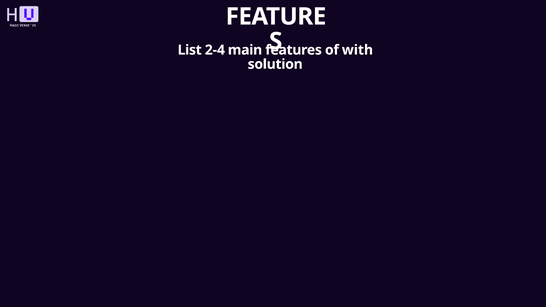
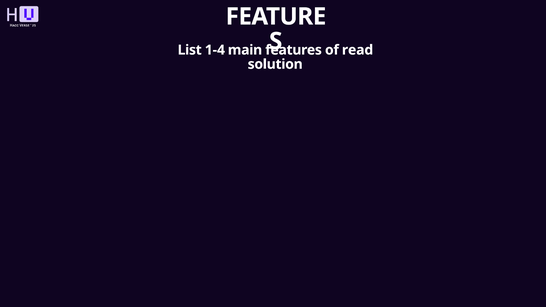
2-4: 2-4 -> 1-4 (215, 50)
with: with -> read (358, 50)
